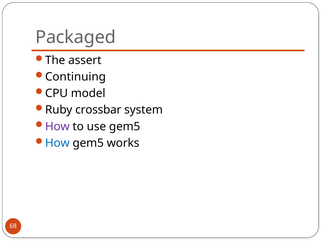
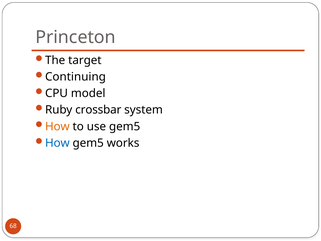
Packaged: Packaged -> Princeton (76, 37)
assert: assert -> target (85, 60)
How colour: purple -> orange (57, 126)
